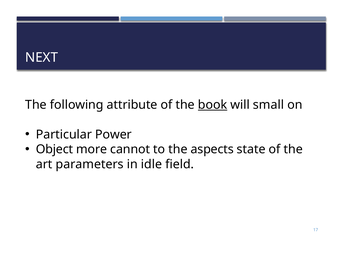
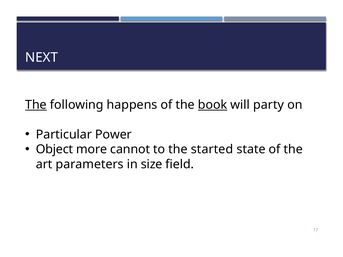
The underline: none -> present (36, 105)
attribute: attribute -> happens (132, 105)
small: small -> party (269, 105)
aspects: aspects -> started (212, 150)
idle: idle -> size (152, 164)
